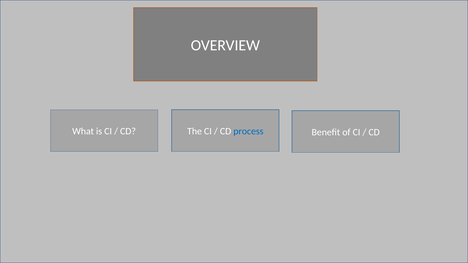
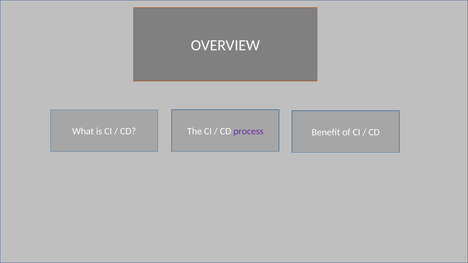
process colour: blue -> purple (248, 131)
